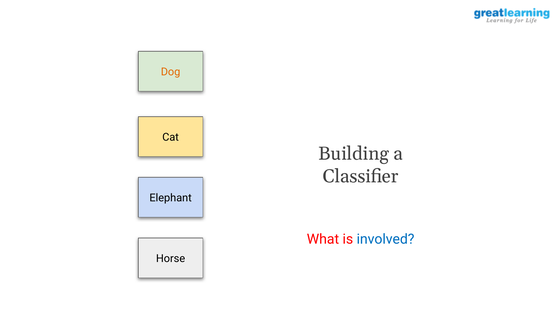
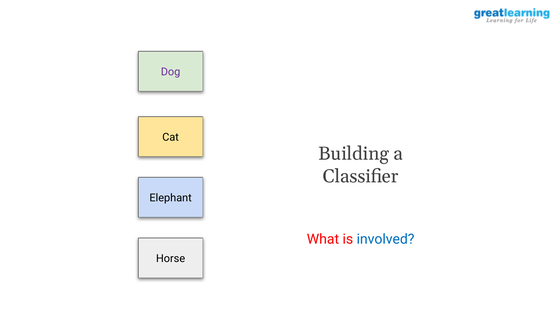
Dog colour: orange -> purple (171, 72)
